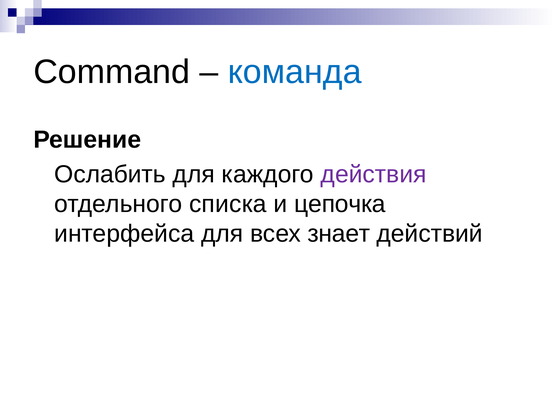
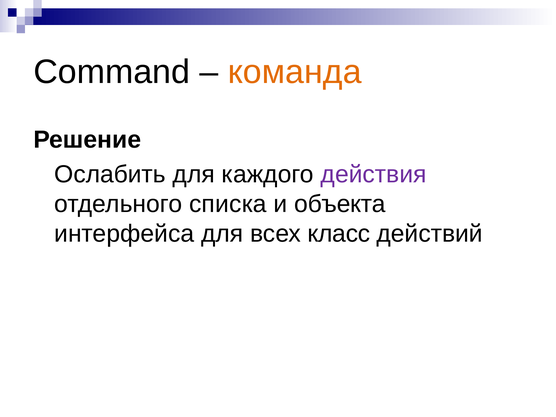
команда colour: blue -> orange (295, 72)
цепочка: цепочка -> объекта (340, 204)
знает: знает -> класс (339, 234)
